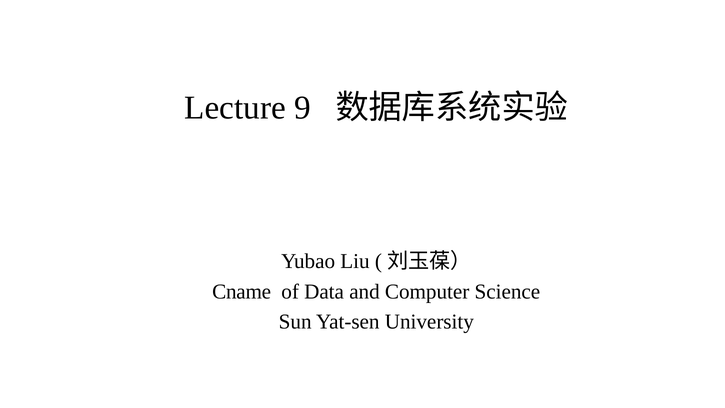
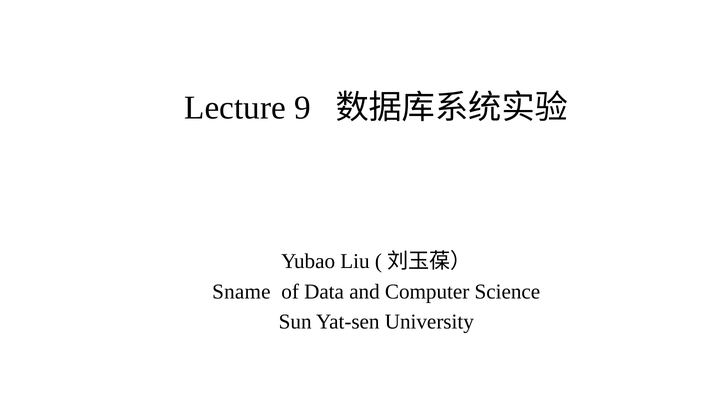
Cname: Cname -> Sname (241, 291)
